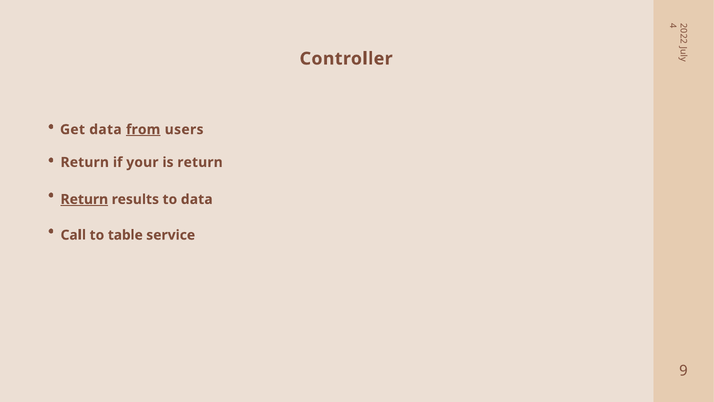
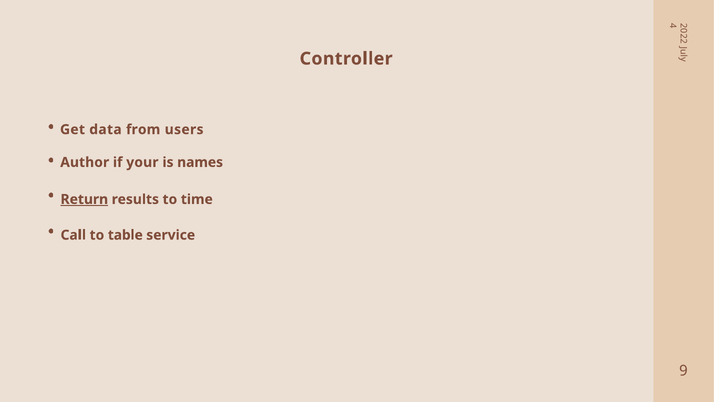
from underline: present -> none (143, 129)
Return: Return -> Author (85, 162)
is return: return -> names (200, 162)
to data: data -> time (197, 199)
